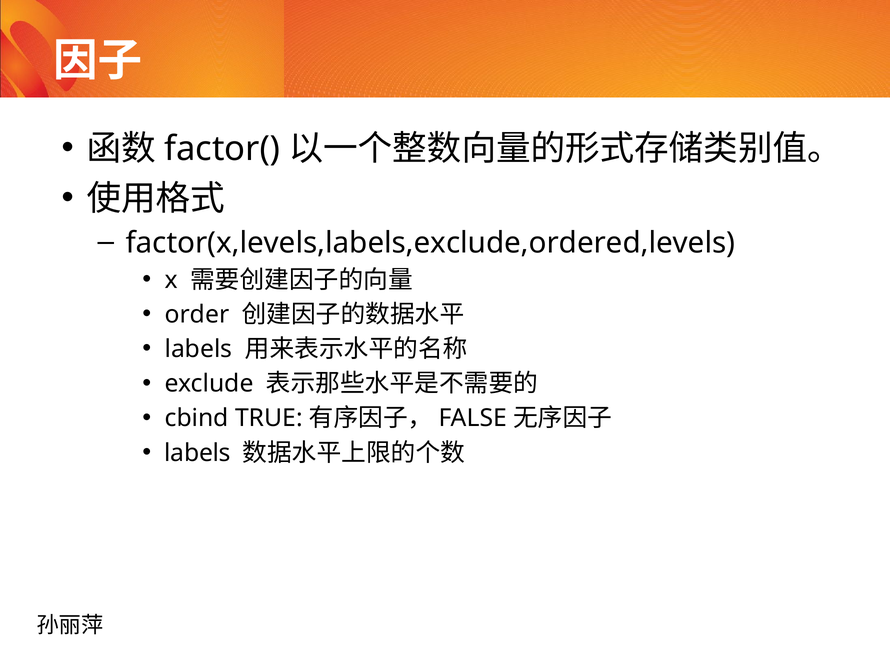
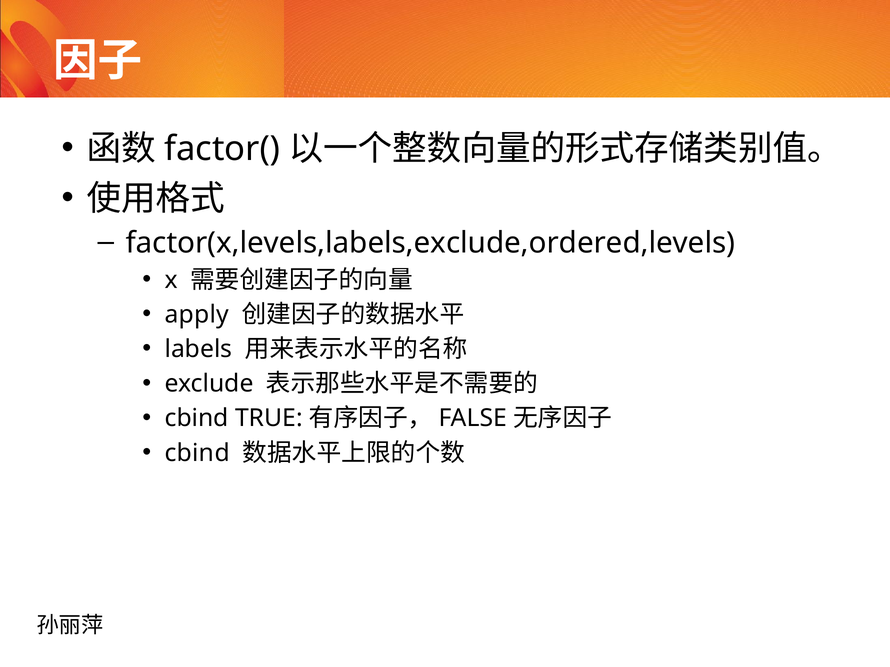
order: order -> apply (197, 315)
labels: labels -> cbind (197, 453)
